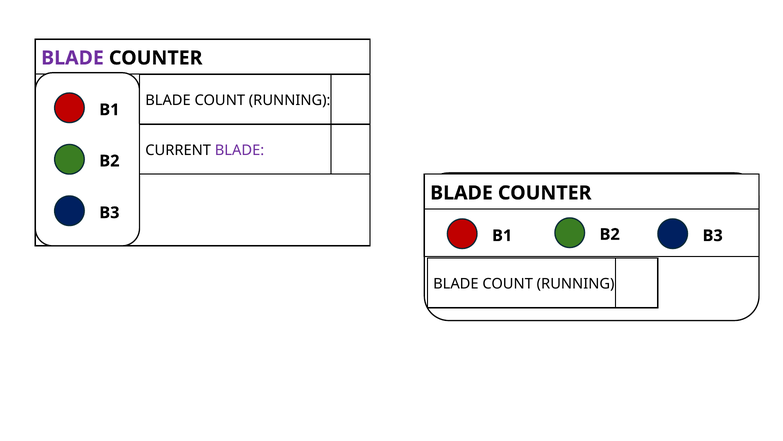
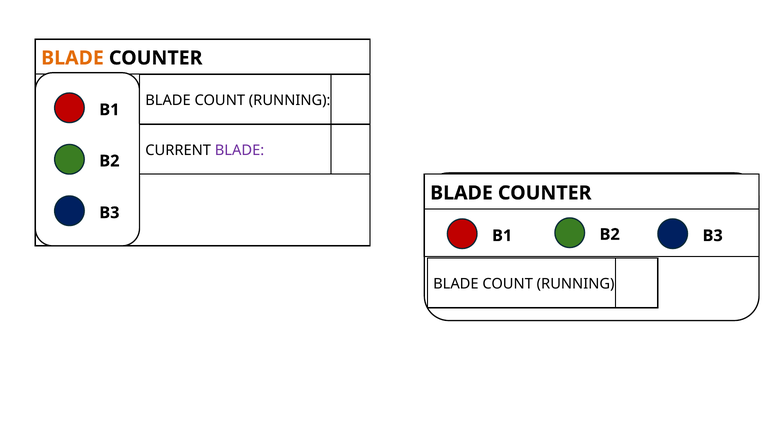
BLADE colour: purple -> orange (73, 58)
